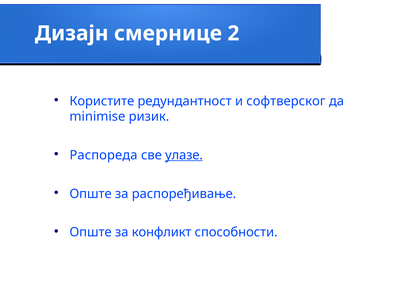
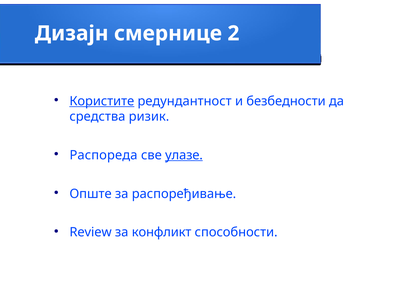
Користите underline: none -> present (102, 101)
софтверског: софтверског -> безбедности (286, 101)
minimise: minimise -> средства (97, 116)
Опште: Опште -> Review (91, 232)
